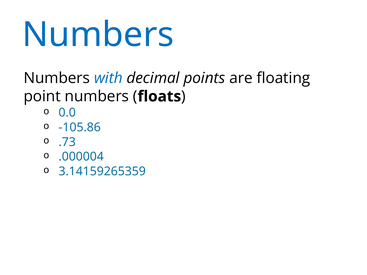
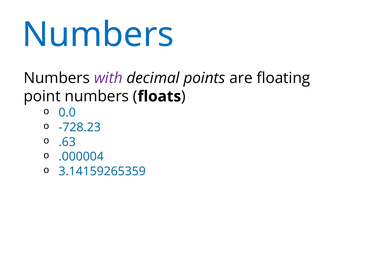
with colour: blue -> purple (108, 78)
-105.86: -105.86 -> -728.23 (80, 127)
.73: .73 -> .63 (67, 142)
